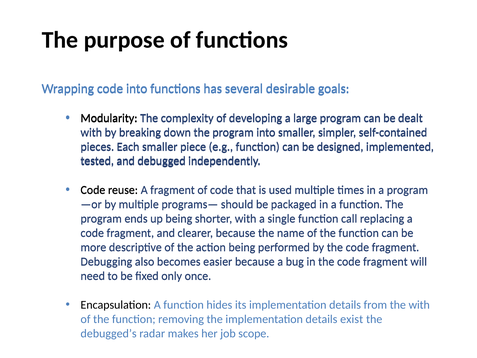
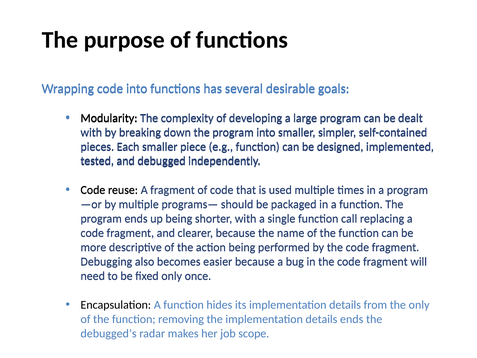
the with: with -> only (419, 305)
details exist: exist -> ends (352, 319)
